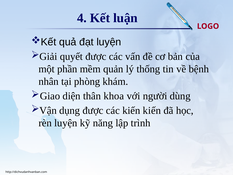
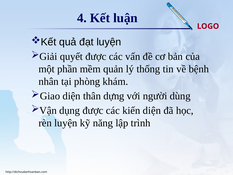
khoa: khoa -> dựng (114, 96)
kiến kiến: kiến -> diện (152, 110)
